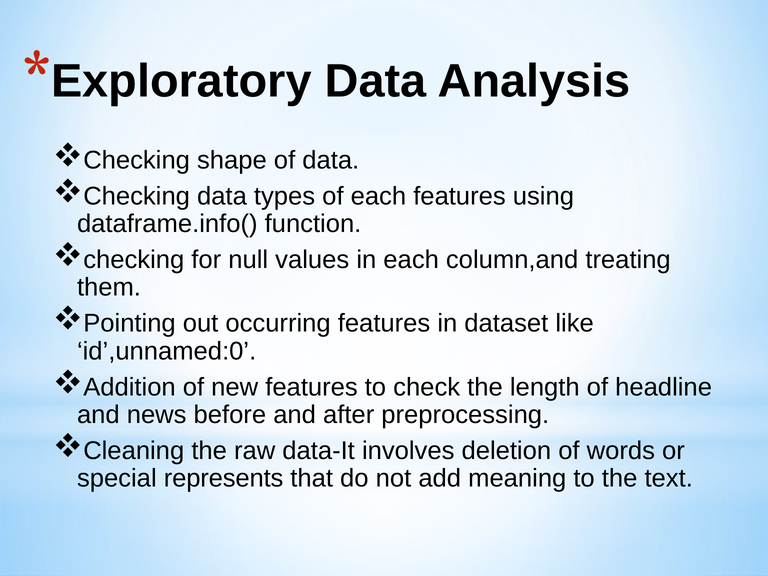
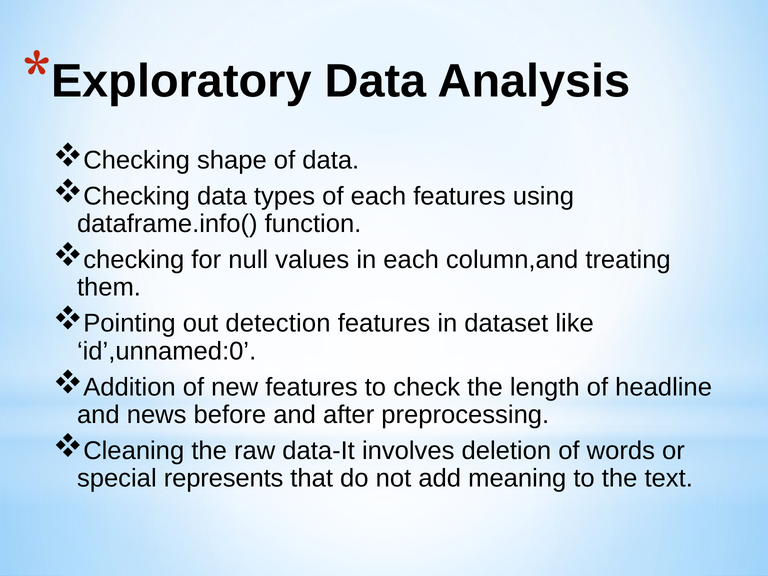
occurring: occurring -> detection (278, 323)
